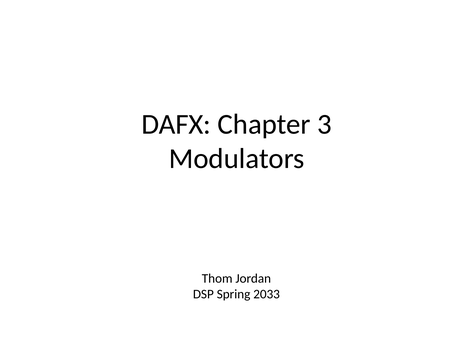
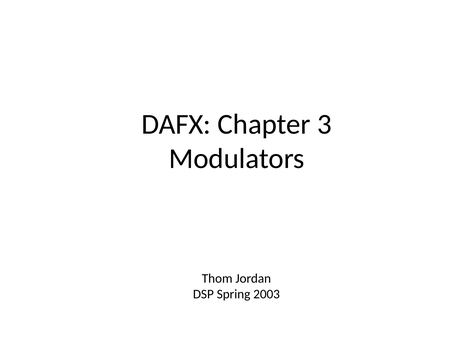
2033: 2033 -> 2003 (267, 294)
